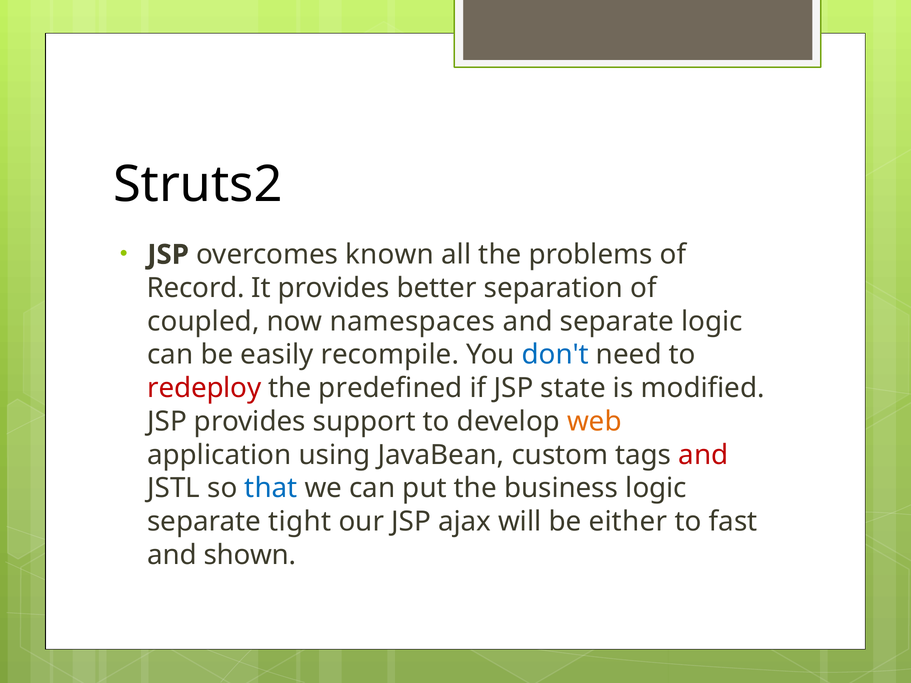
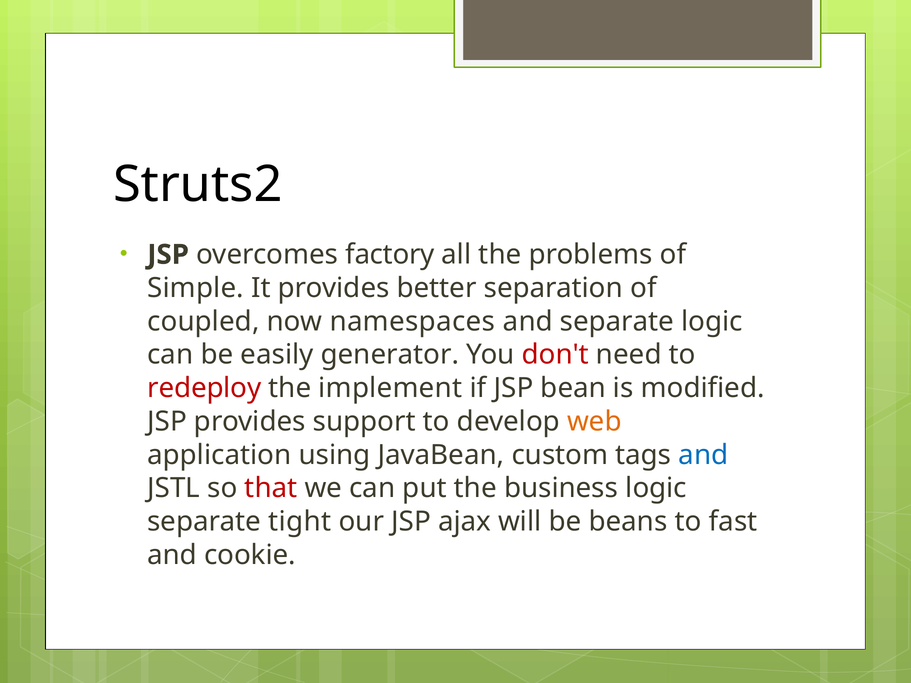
known: known -> factory (390, 255)
Record: Record -> Simple (196, 288)
recompile: recompile -> generator (390, 355)
don't colour: blue -> red (555, 355)
predefined: predefined -> implement (390, 388)
state: state -> bean (573, 388)
and colour: red -> blue (703, 455)
that colour: blue -> red (271, 488)
either: either -> beans (628, 522)
shown: shown -> cookie (250, 555)
